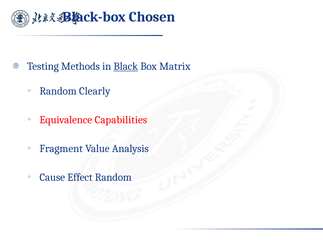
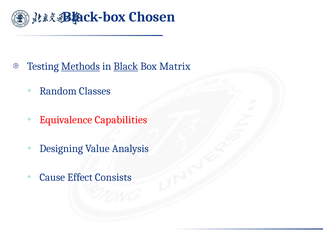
Methods underline: none -> present (80, 66)
Clearly: Clearly -> Classes (95, 91)
Fragment: Fragment -> Designing (61, 149)
Effect Random: Random -> Consists (113, 178)
